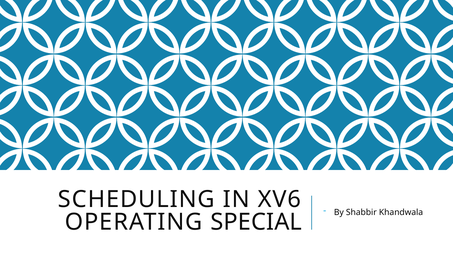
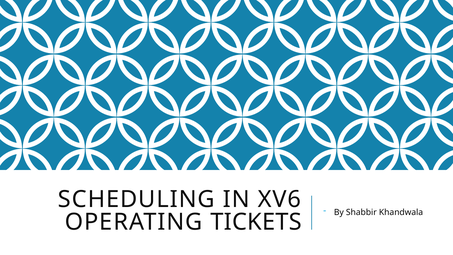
SPECIAL: SPECIAL -> TICKETS (256, 222)
